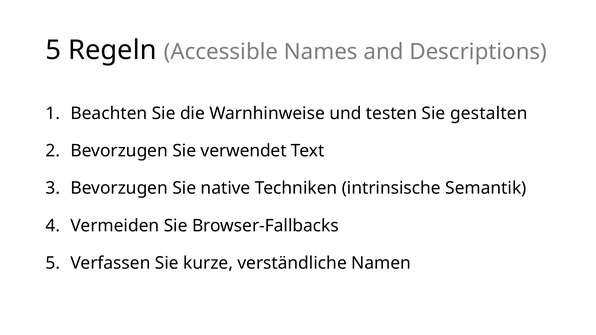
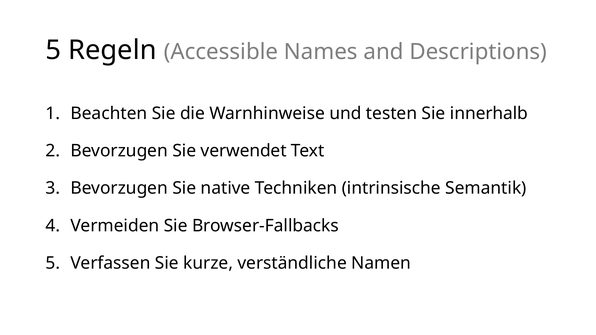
gestalten: gestalten -> innerhalb (489, 113)
